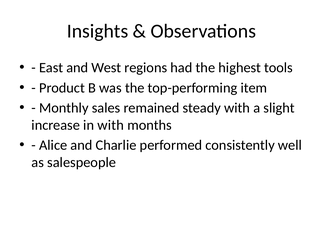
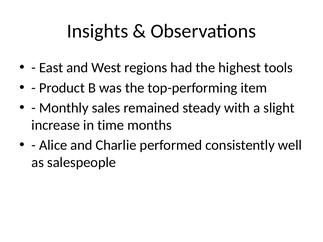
in with: with -> time (111, 125)
